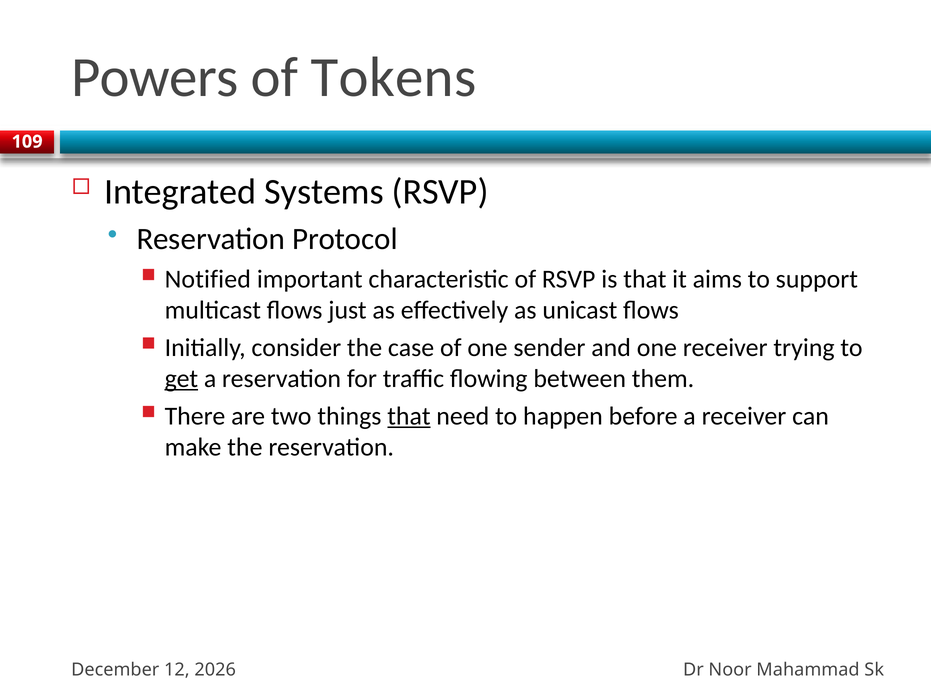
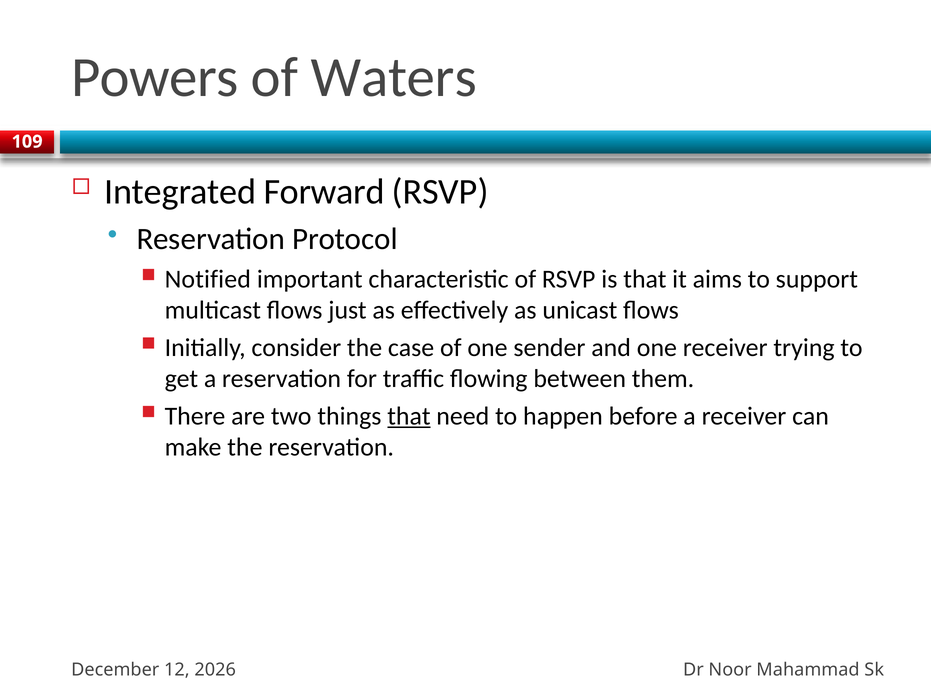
Tokens: Tokens -> Waters (394, 78)
Systems: Systems -> Forward (324, 192)
get underline: present -> none (181, 379)
